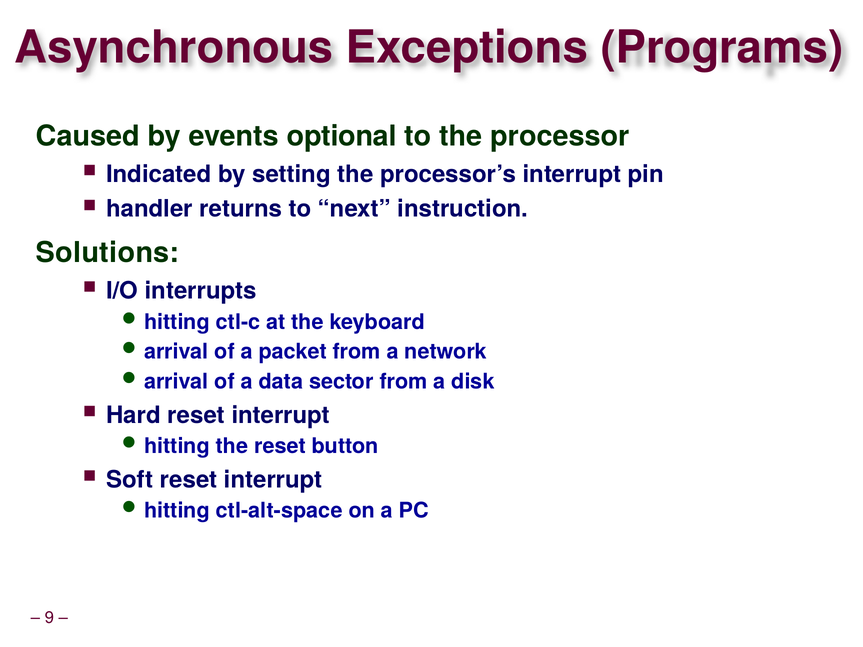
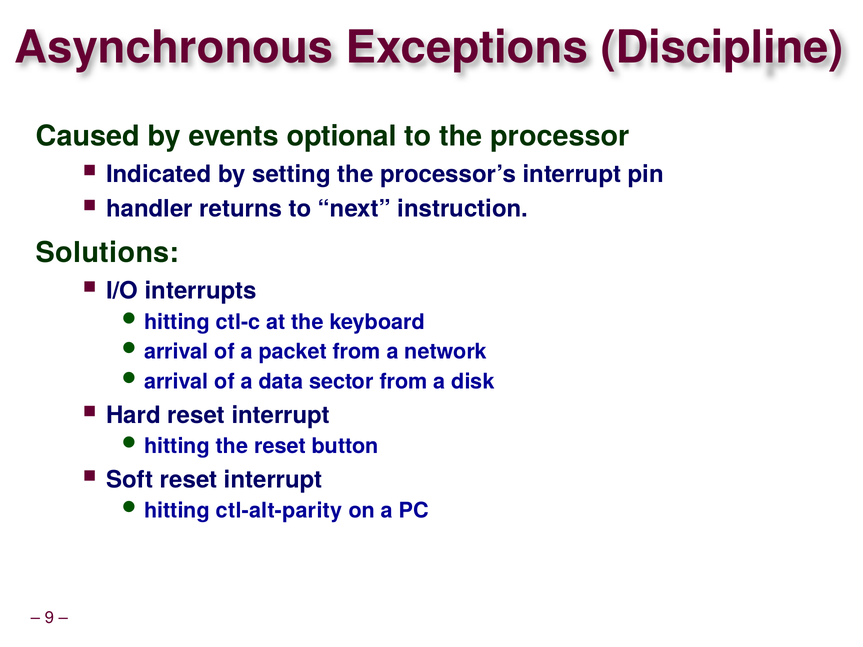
Programs: Programs -> Discipline (722, 48)
ctl-alt-space: ctl-alt-space -> ctl-alt-parity (279, 511)
